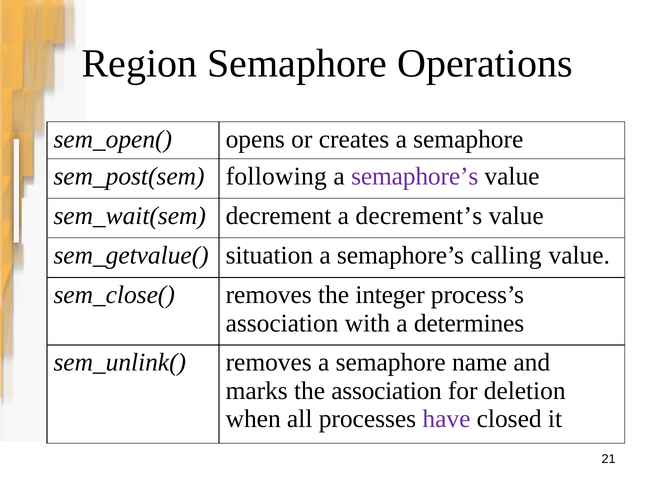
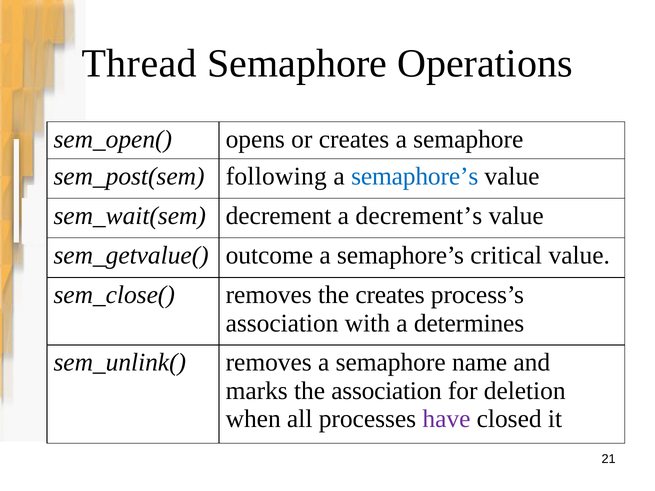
Region: Region -> Thread (139, 63)
semaphore’s colour: purple -> blue (415, 176)
situation: situation -> outcome (269, 256)
calling: calling -> critical (506, 256)
the integer: integer -> creates (390, 295)
